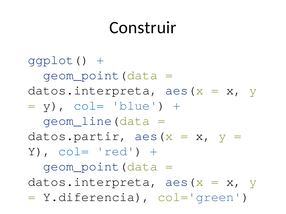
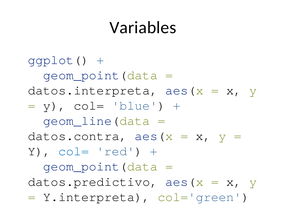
Construir: Construir -> Variables (143, 28)
col= colour: blue -> black (89, 106)
datos.partir: datos.partir -> datos.contra (78, 136)
datos.interpreta: datos.interpreta -> datos.predictivo (93, 182)
Y.diferencia: Y.diferencia -> Y.interpreta (97, 197)
